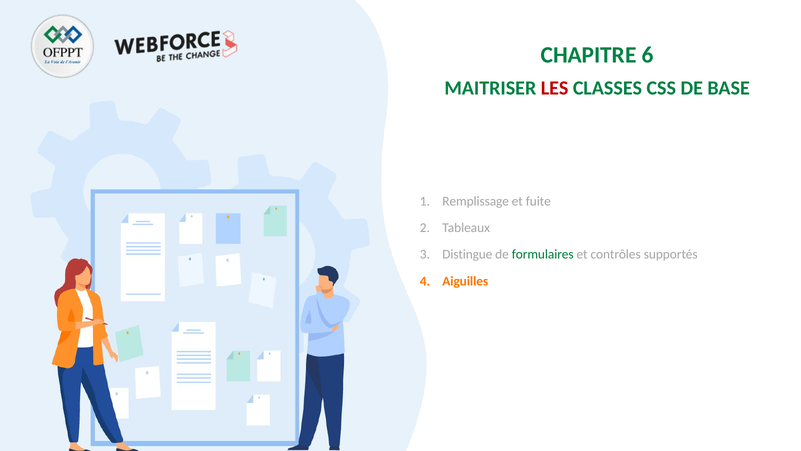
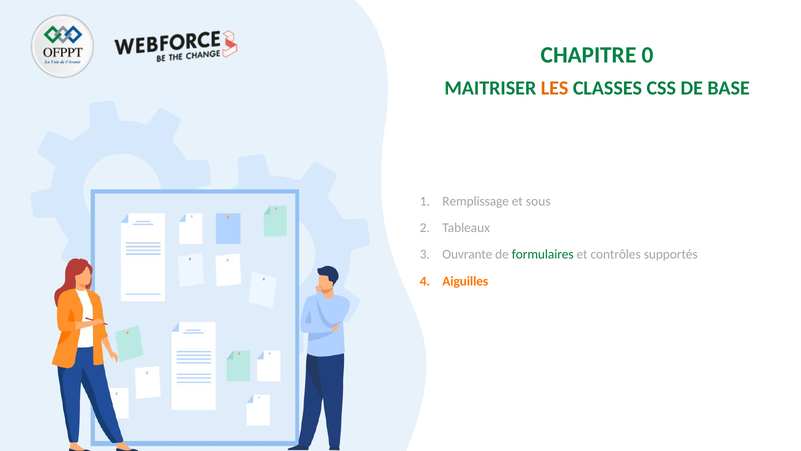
6: 6 -> 0 (648, 55)
LES colour: red -> orange (555, 88)
fuite: fuite -> sous (538, 201)
Distingue: Distingue -> Ouvrante (467, 254)
